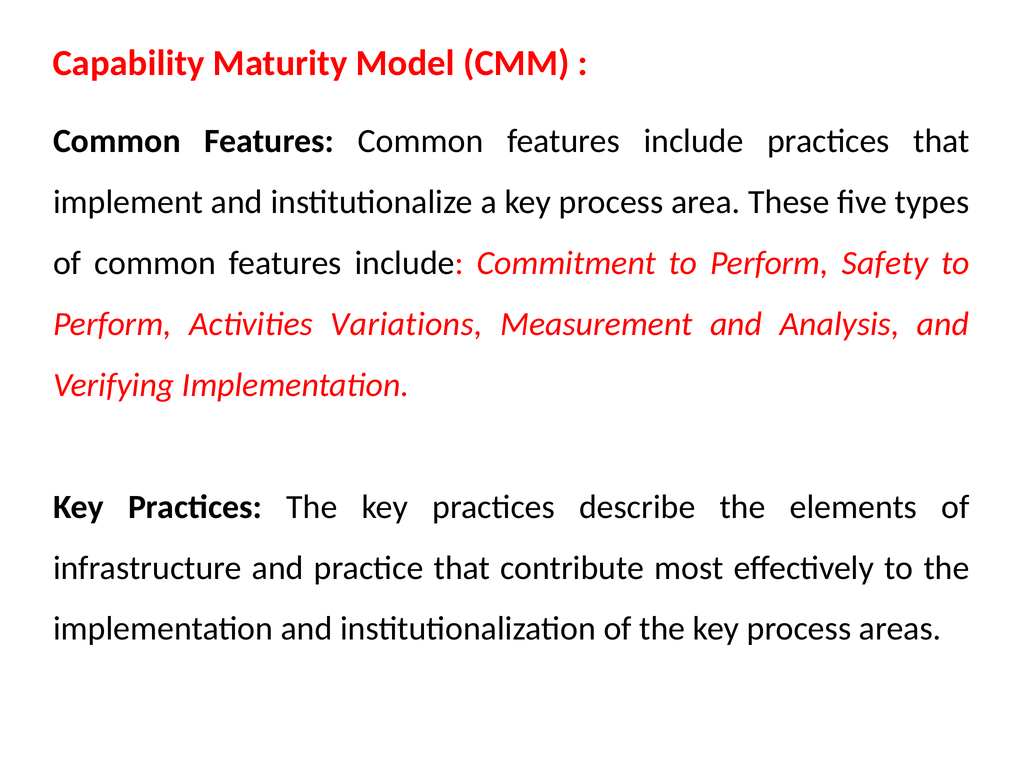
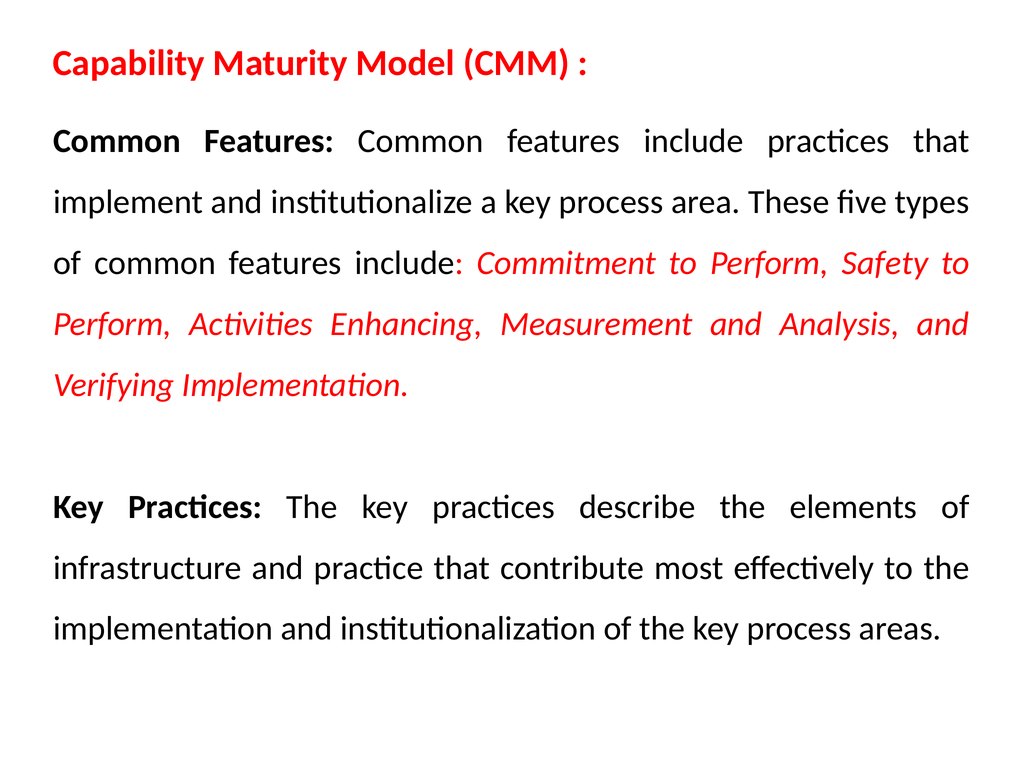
Variations: Variations -> Enhancing (407, 324)
